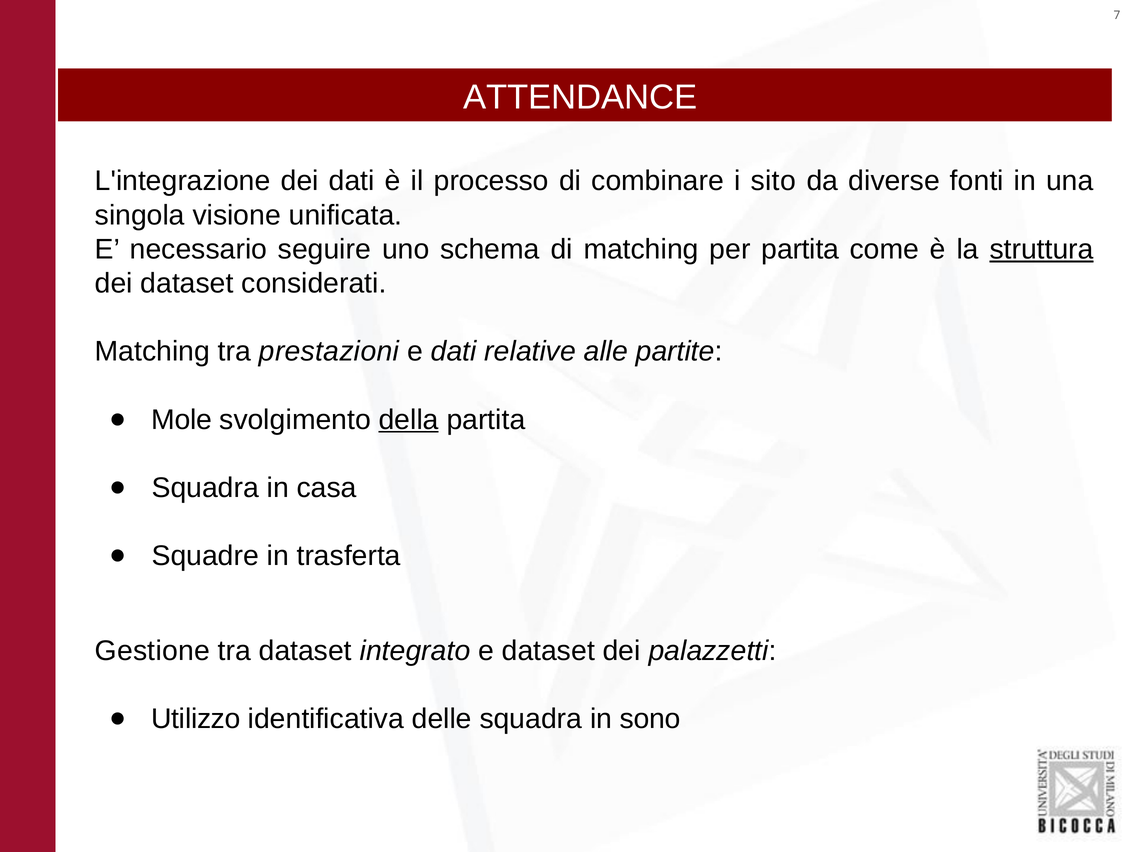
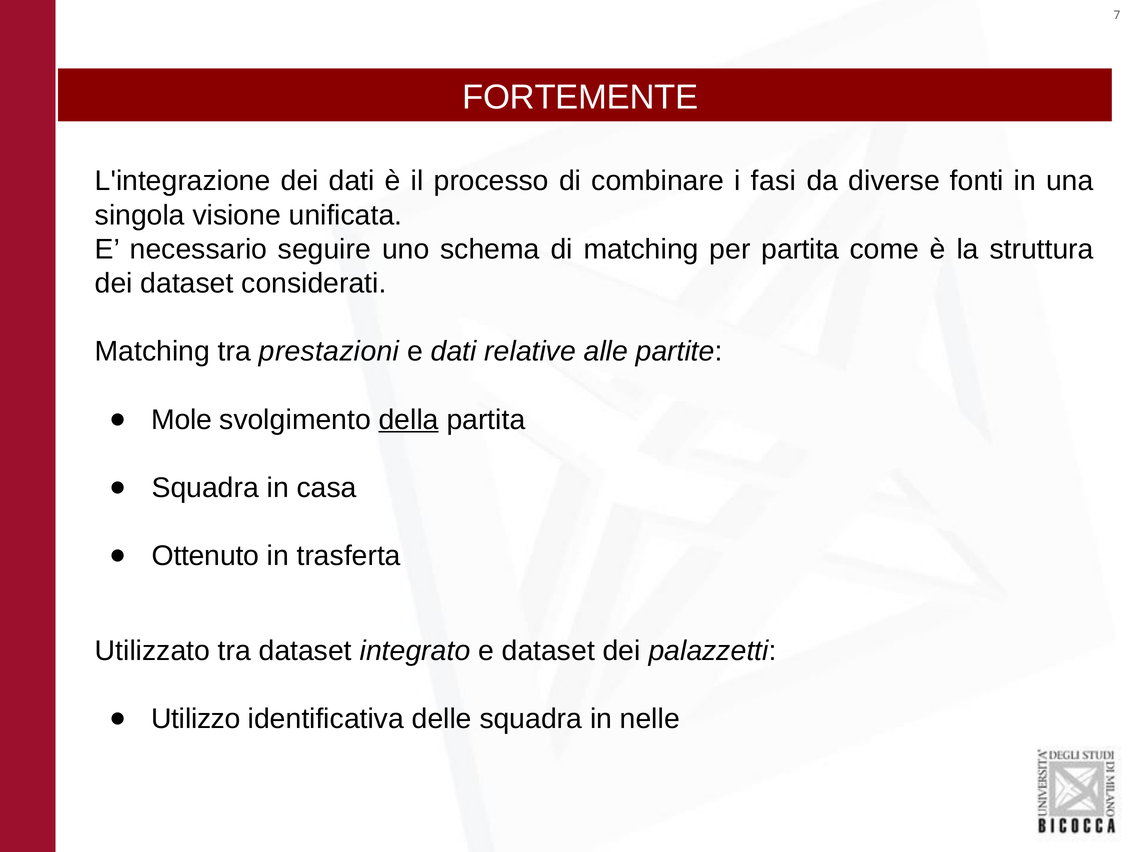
ATTENDANCE: ATTENDANCE -> FORTEMENTE (580, 97)
sito: sito -> fasi (773, 181)
struttura underline: present -> none (1042, 249)
Squadre: Squadre -> Ottenuto (205, 556)
Gestione: Gestione -> Utilizzato (152, 651)
sono: sono -> nelle (650, 719)
